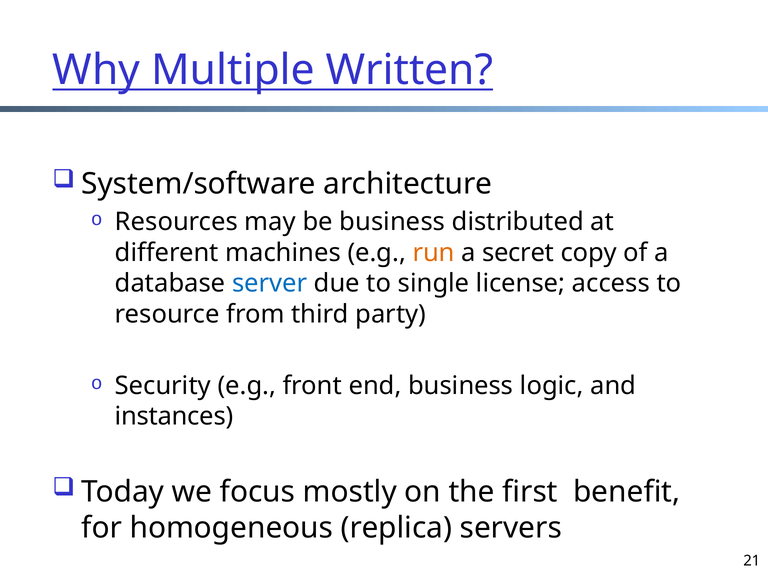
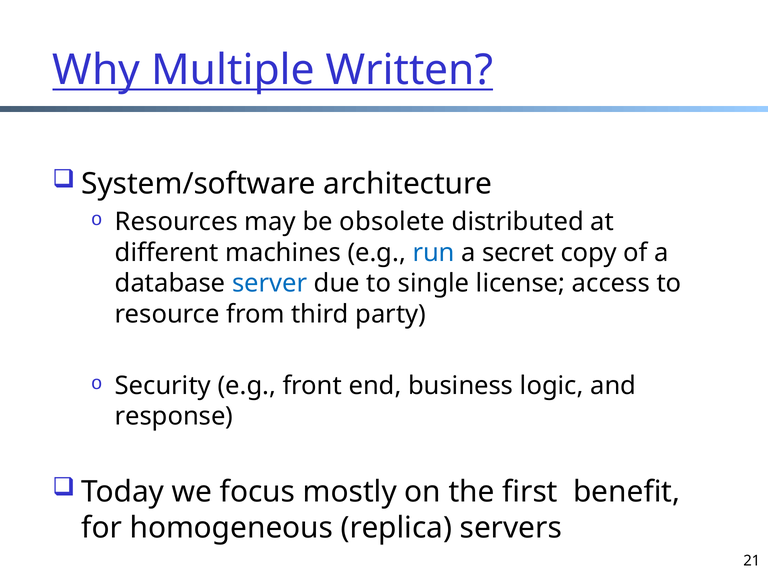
be business: business -> obsolete (392, 222)
run colour: orange -> blue (434, 253)
instances: instances -> response (174, 417)
